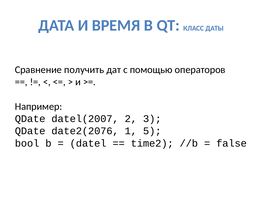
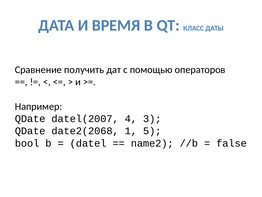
2: 2 -> 4 (131, 118)
date2(2076: date2(2076 -> date2(2068 (85, 131)
time2: time2 -> name2 (152, 143)
